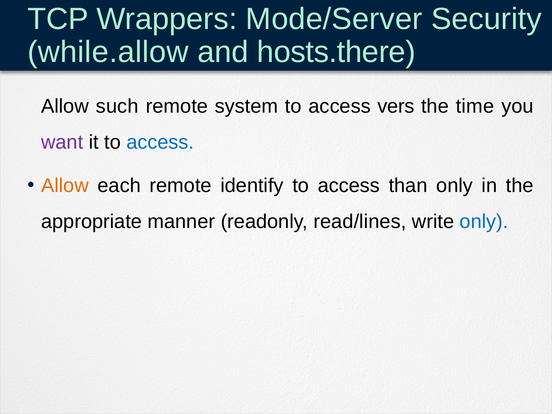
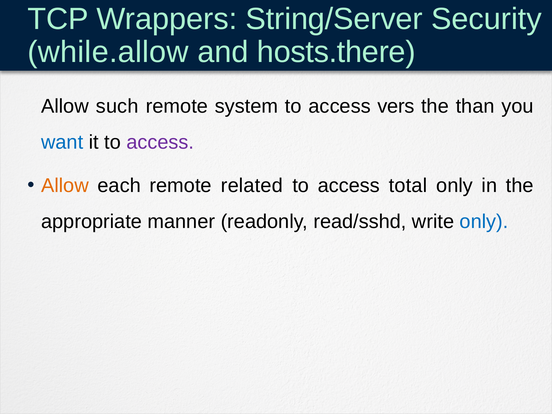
Mode/Server: Mode/Server -> String/Server (334, 19)
time: time -> than (475, 106)
want colour: purple -> blue (62, 142)
access colour: blue -> purple (160, 142)
identify: identify -> related (252, 186)
than: than -> total (408, 186)
read/lines: read/lines -> read/sshd (360, 222)
